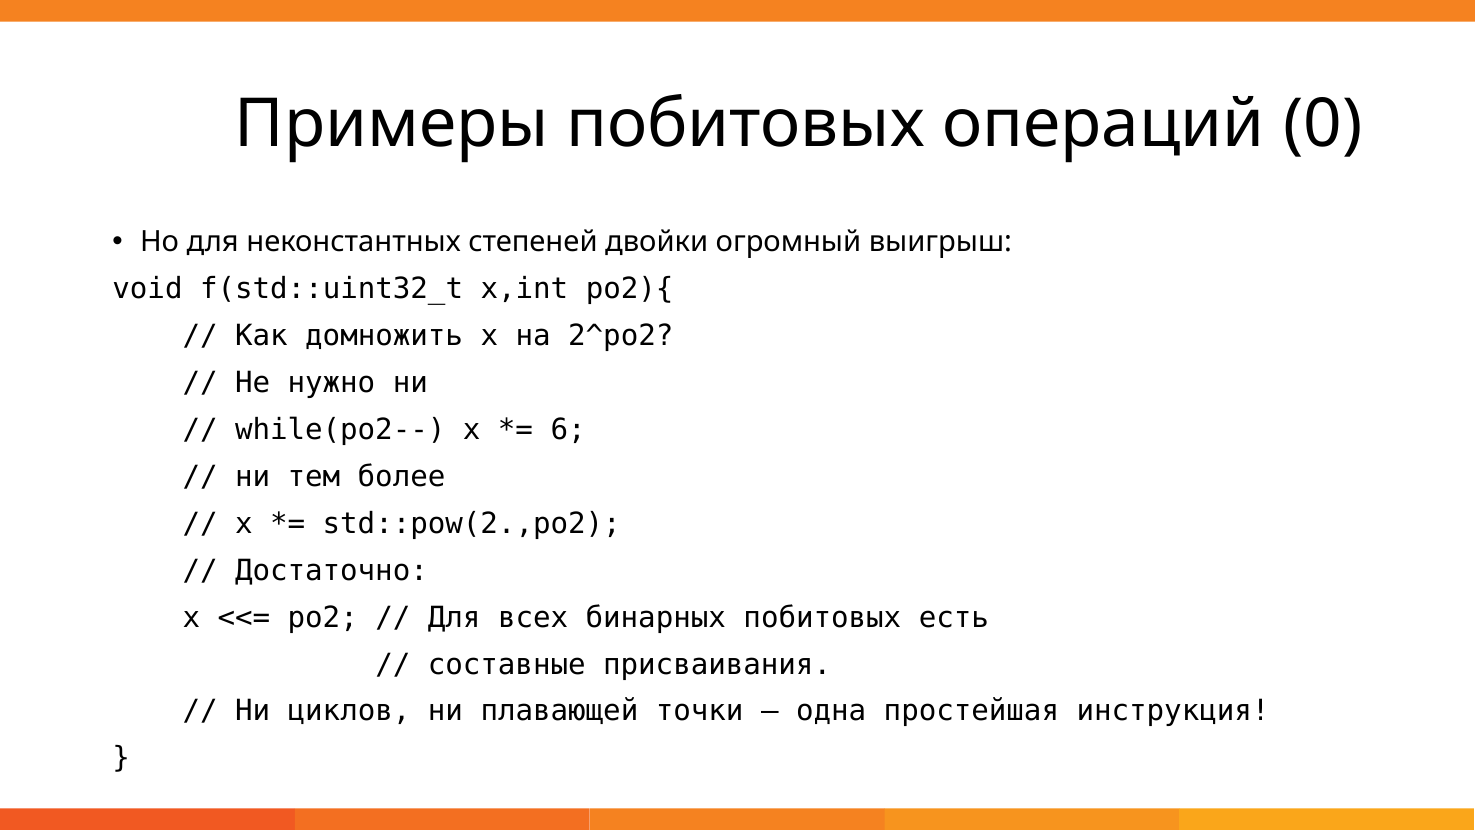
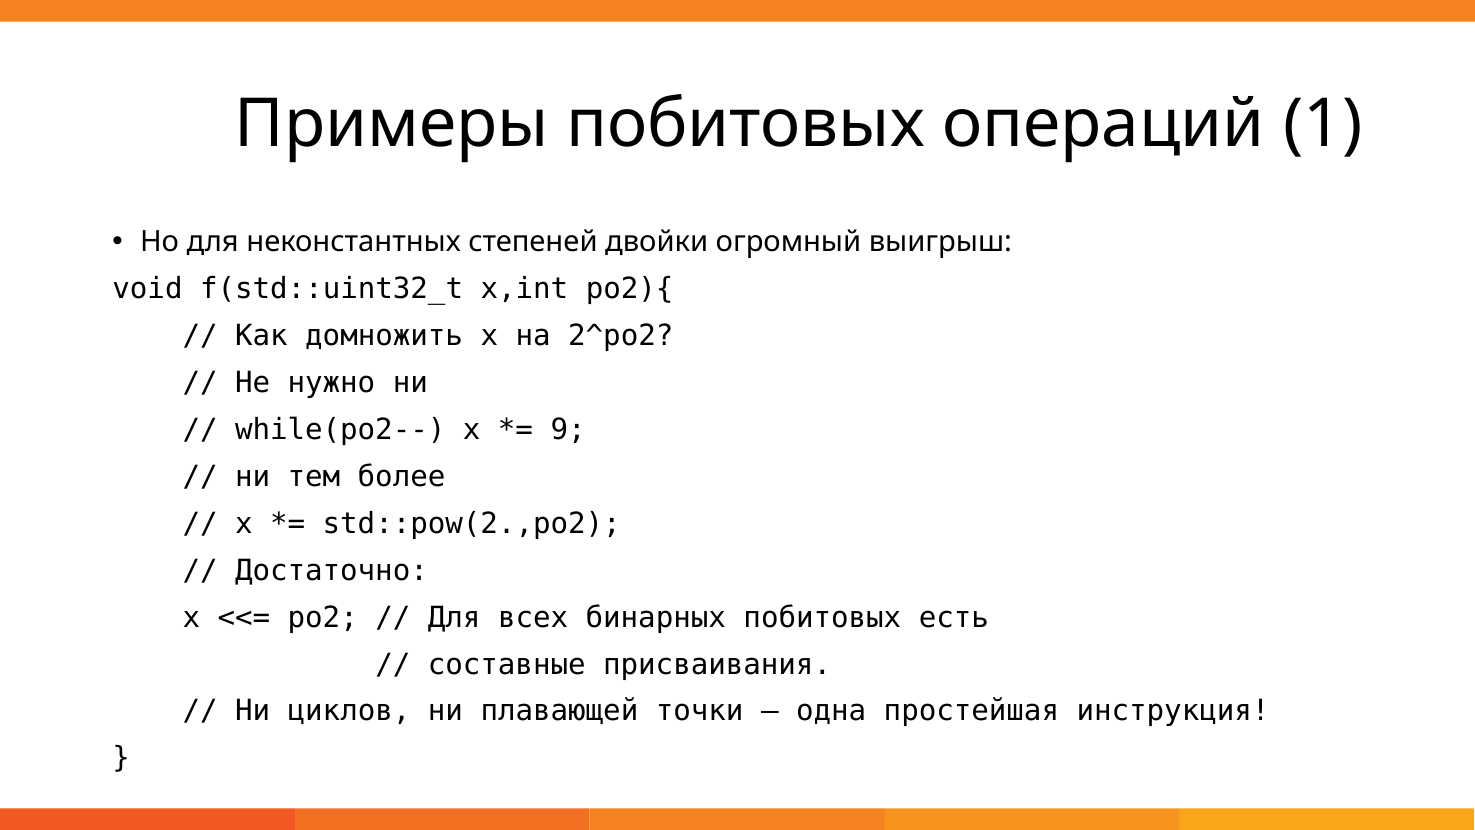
0: 0 -> 1 (1323, 124)
6: 6 -> 9 (568, 430)
